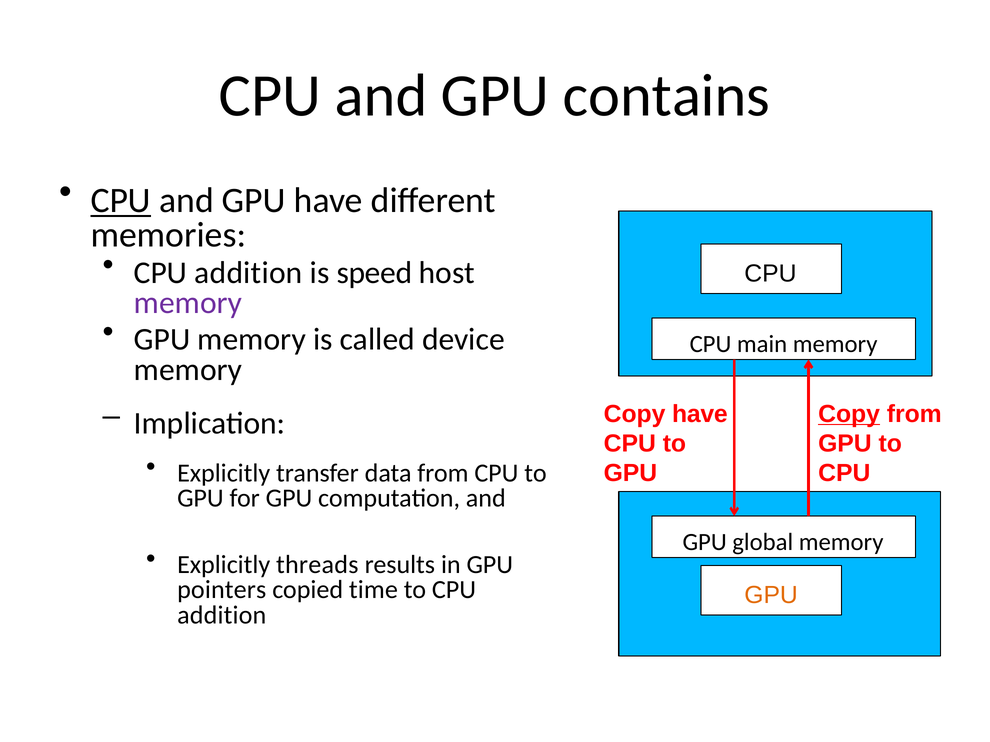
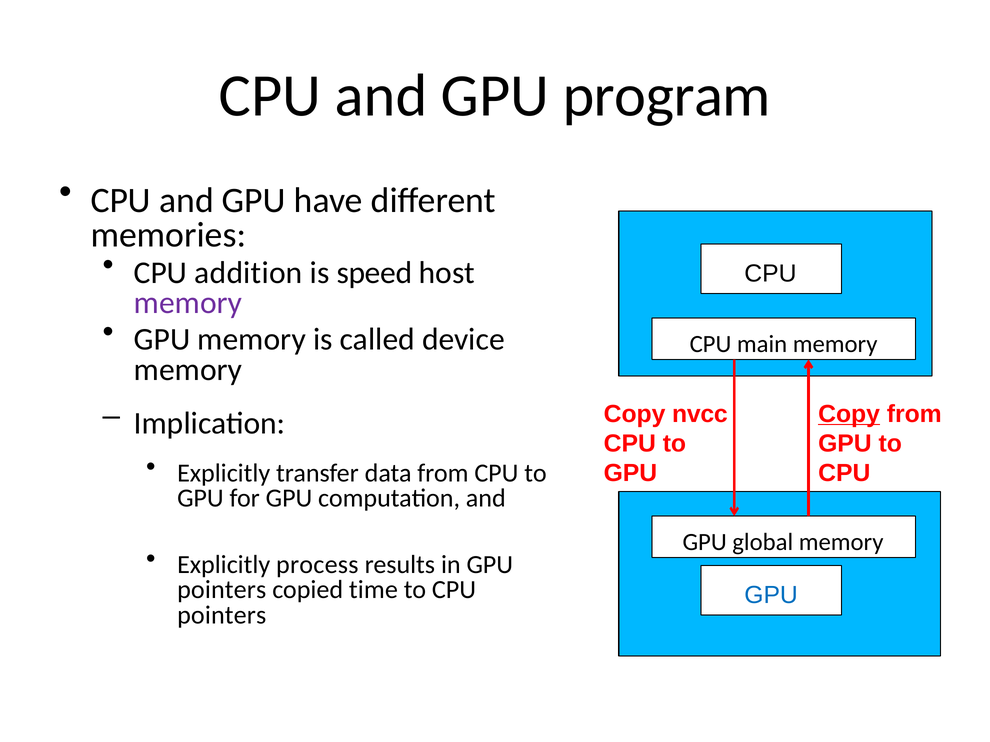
contains: contains -> program (667, 96)
CPU underline: present -> none (121, 201)
Copy have: have -> nvcc (700, 414)
threads: threads -> process (317, 565)
GPU colour: orange -> blue (771, 596)
addition: addition -> pointers (222, 615)
